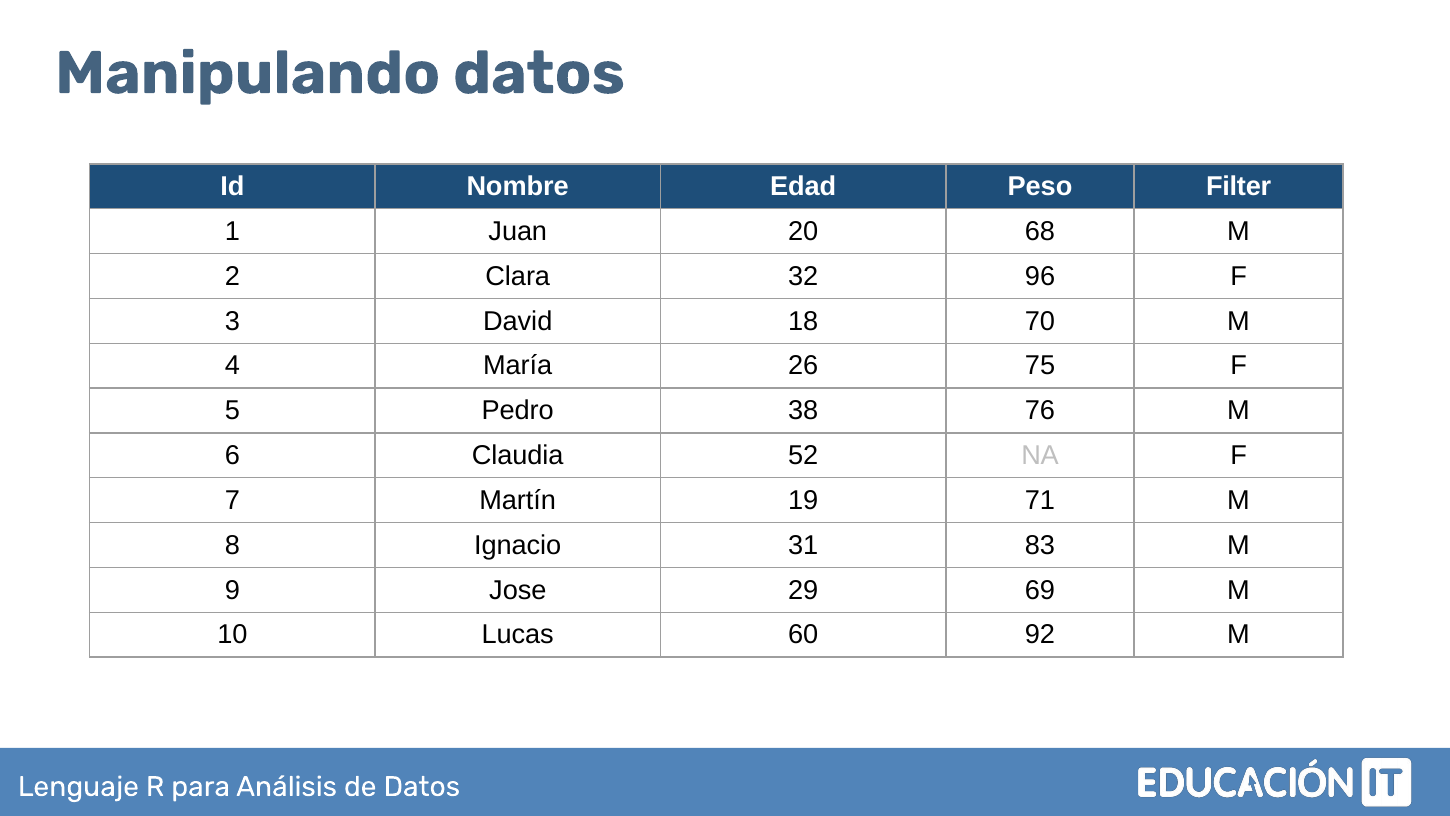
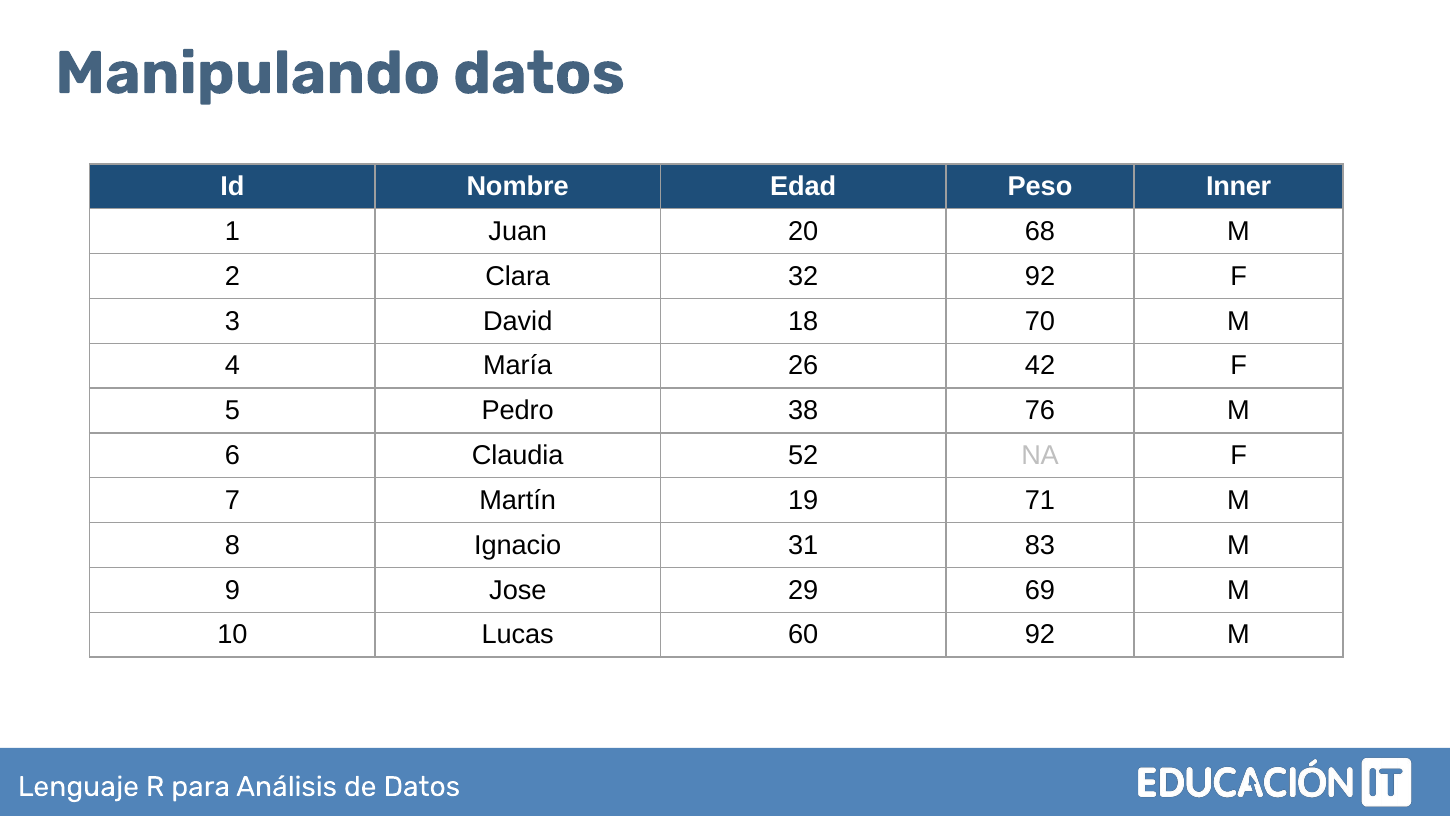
Filter: Filter -> Inner (1239, 187)
32 96: 96 -> 92 (1040, 276)
75: 75 -> 42 (1040, 366)
